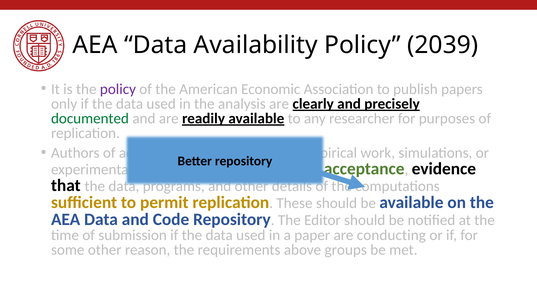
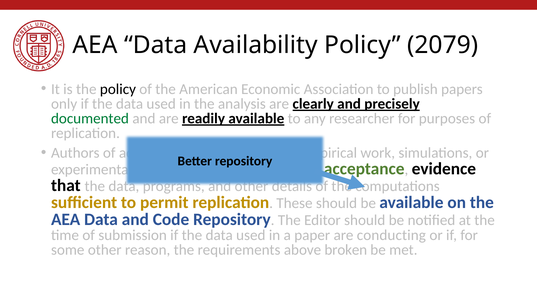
2039: 2039 -> 2079 (443, 45)
policy colour: purple -> black (118, 89)
groups: groups -> broken (346, 250)
